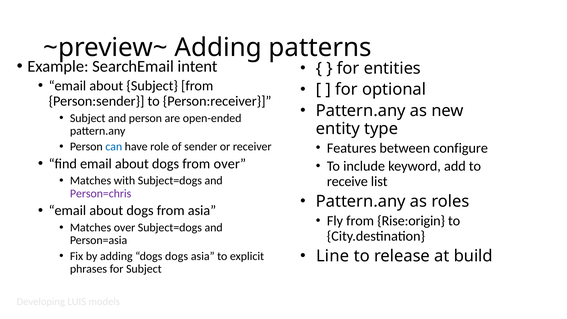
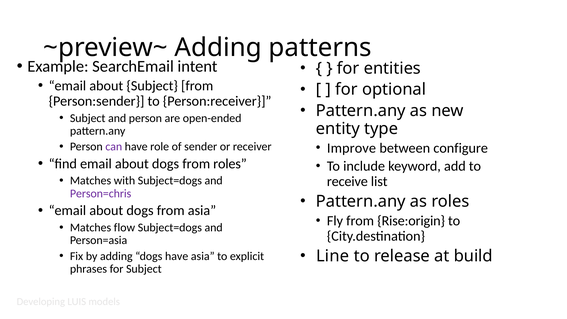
can colour: blue -> purple (114, 147)
Features: Features -> Improve (351, 148)
from over: over -> roles (230, 164)
Matches over: over -> flow (124, 228)
dogs dogs: dogs -> have (177, 256)
